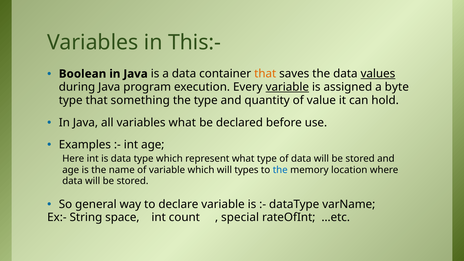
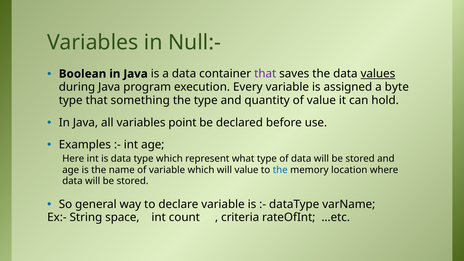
This:-: This:- -> Null:- (195, 42)
that colour: orange -> purple (265, 74)
variable underline: present -> none (287, 87)
variables what: what -> point (182, 123)
will types: types -> value (246, 170)
special: special -> criteria (240, 218)
